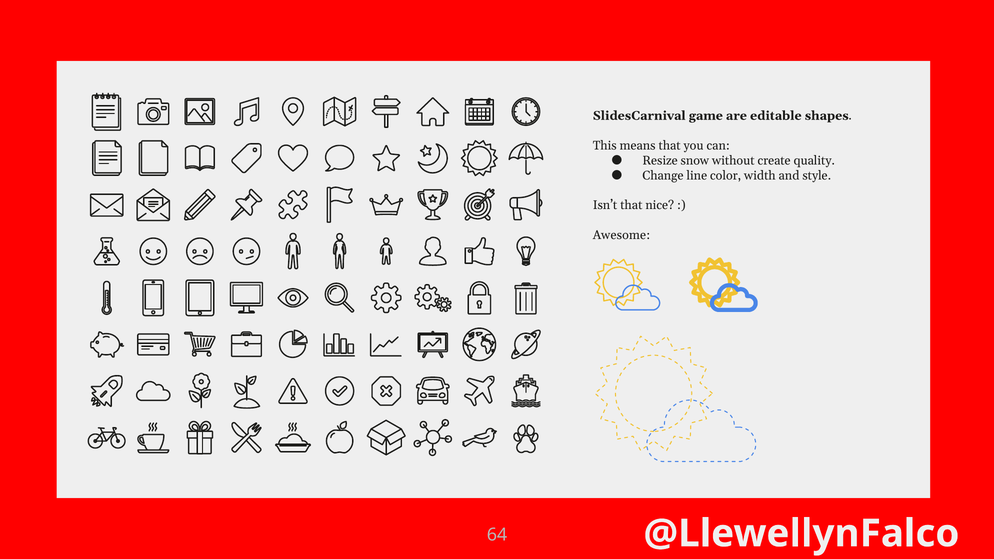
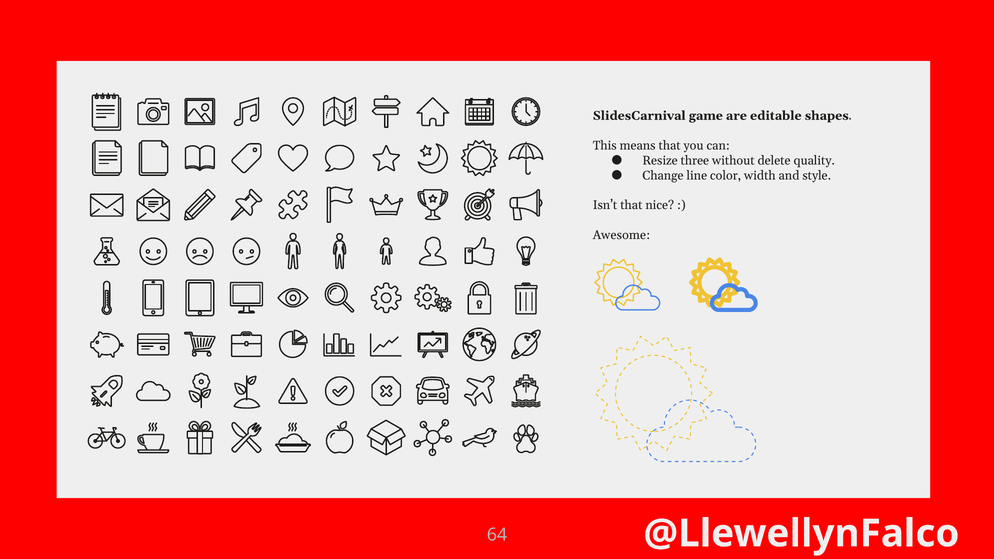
snow: snow -> three (695, 161)
create: create -> delete (774, 161)
